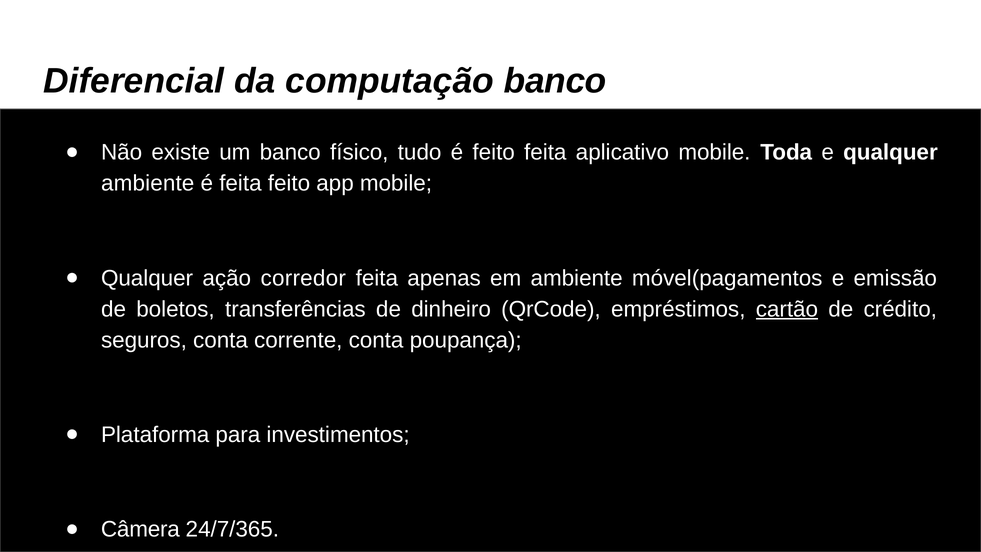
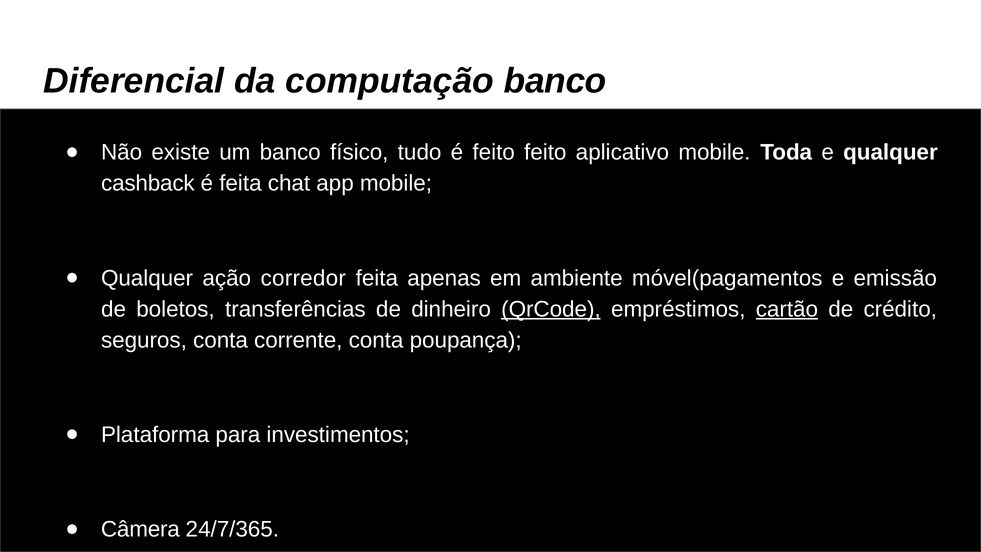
feito feita: feita -> feito (545, 153)
ambiente: ambiente -> cashback (148, 183)
feita feito: feito -> chat (289, 183)
QrCode underline: none -> present (551, 309)
